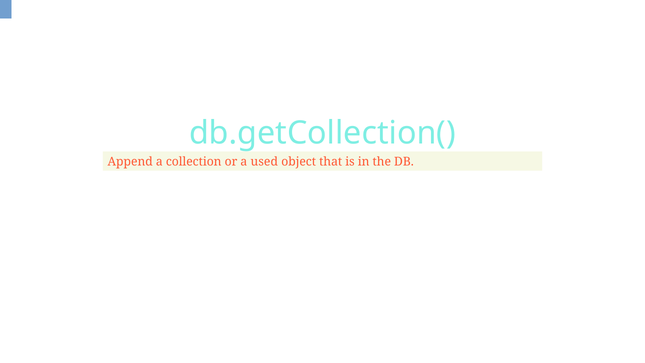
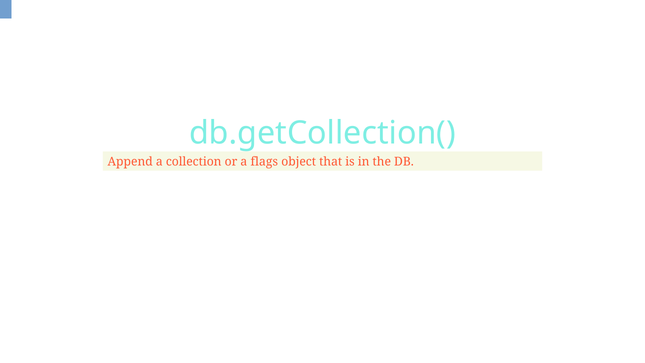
used: used -> flags (264, 162)
